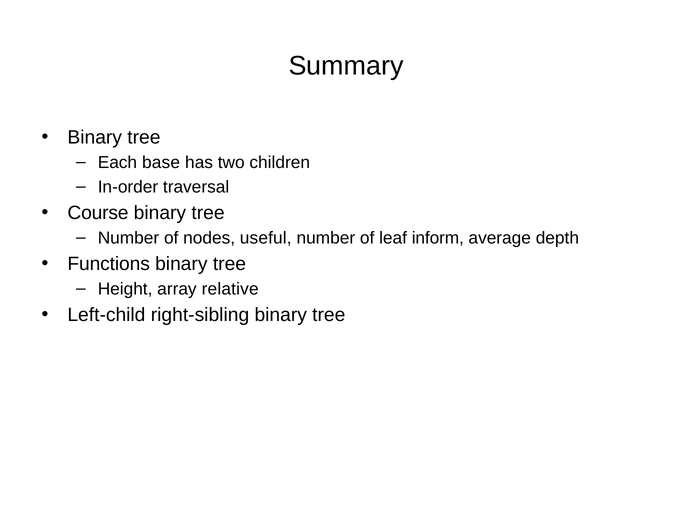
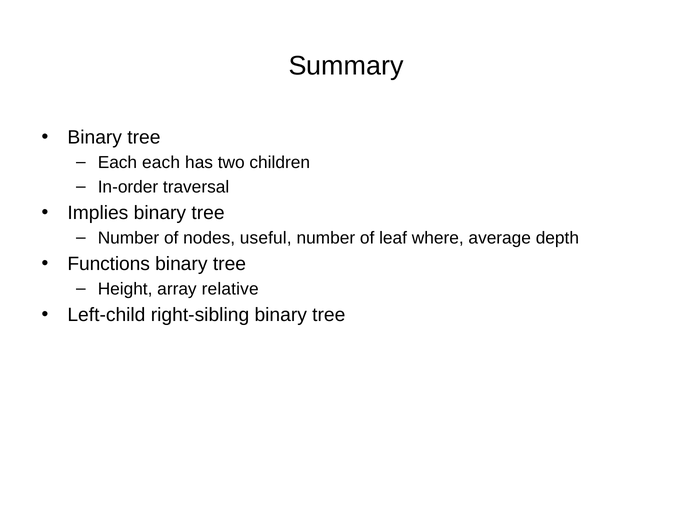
Each base: base -> each (161, 163)
Course: Course -> Implies (98, 213)
inform: inform -> where (438, 238)
